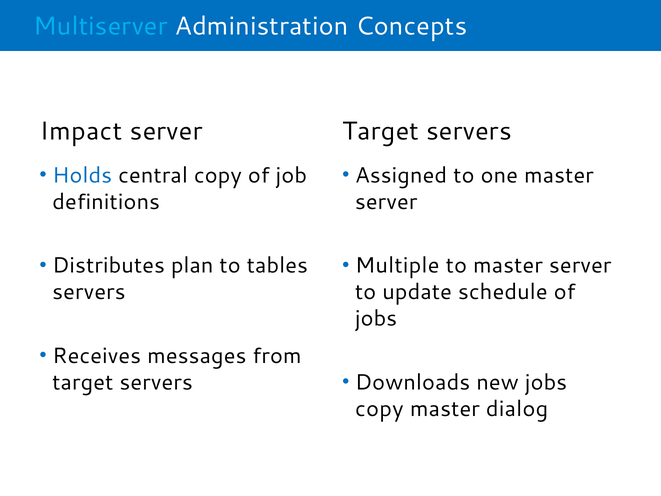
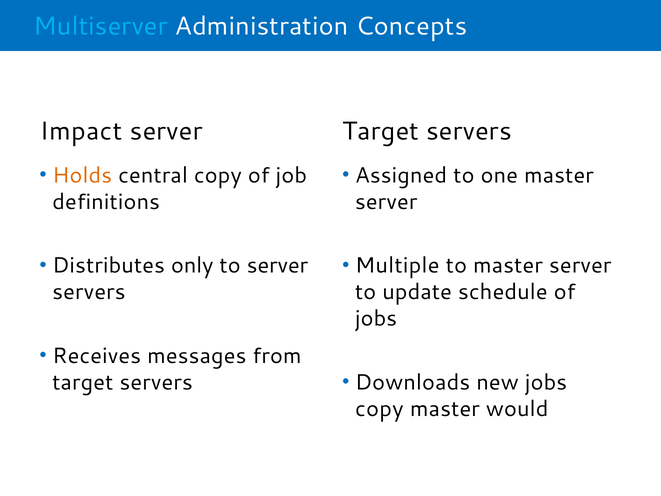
Holds colour: blue -> orange (82, 175)
plan: plan -> only (192, 266)
to tables: tables -> server (277, 266)
dialog: dialog -> would (517, 409)
